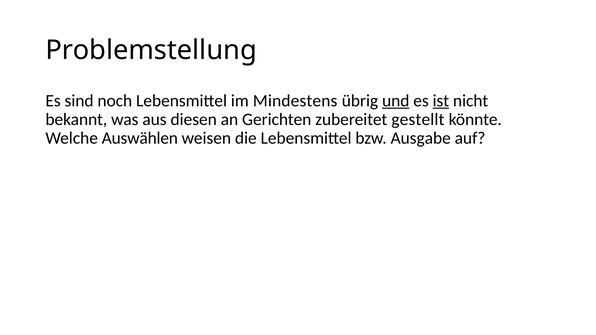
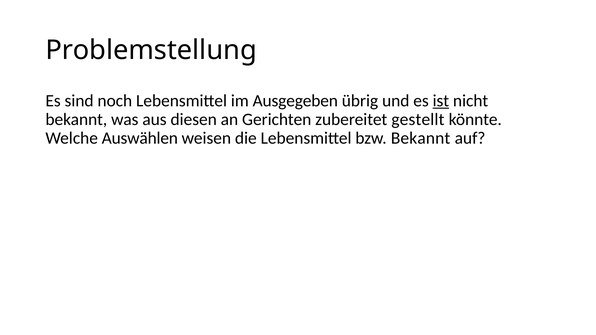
Mindestens: Mindestens -> Ausgegeben (295, 101)
und underline: present -> none (396, 101)
bzw Ausgabe: Ausgabe -> Bekannt (421, 138)
